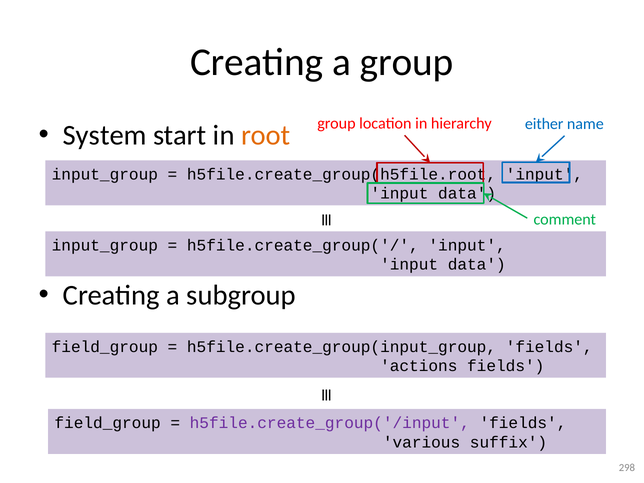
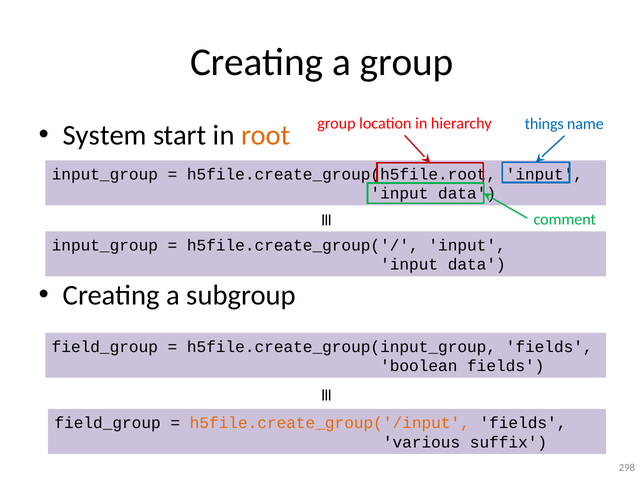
either: either -> things (544, 124)
actions: actions -> boolean (419, 366)
h5file.create_group('/input colour: purple -> orange (330, 423)
